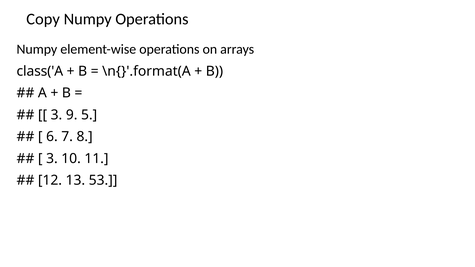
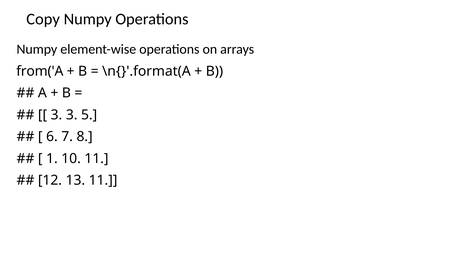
class('A: class('A -> from('A (40, 71)
3 9: 9 -> 3 (72, 115)
3: 3 -> 1 (52, 159)
13 53: 53 -> 11 (103, 181)
